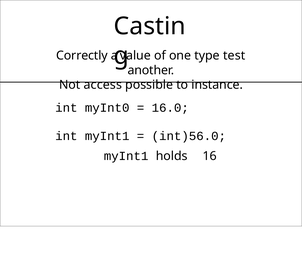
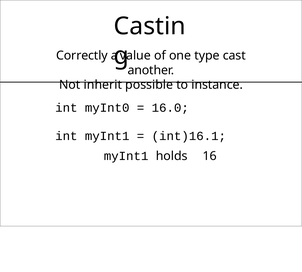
test: test -> cast (234, 56)
access: access -> inherit (103, 85)
int)56.0: int)56.0 -> int)16.1 (189, 136)
